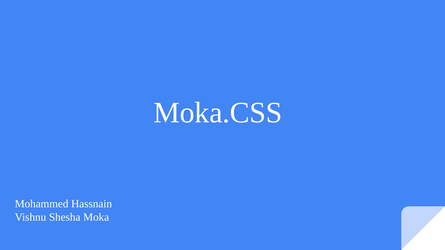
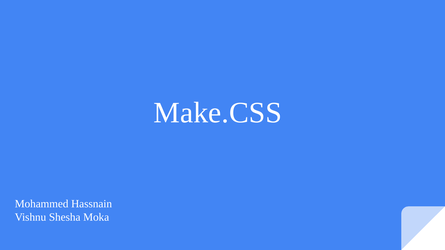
Moka.CSS: Moka.CSS -> Make.CSS (218, 113)
